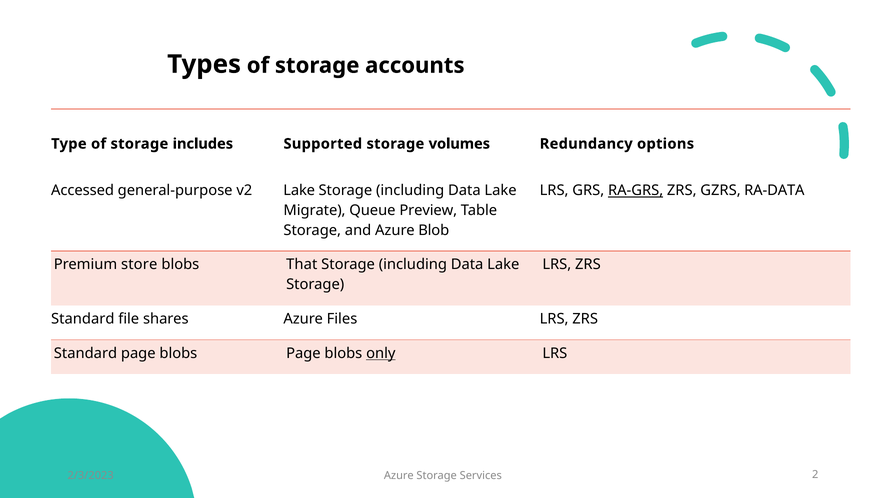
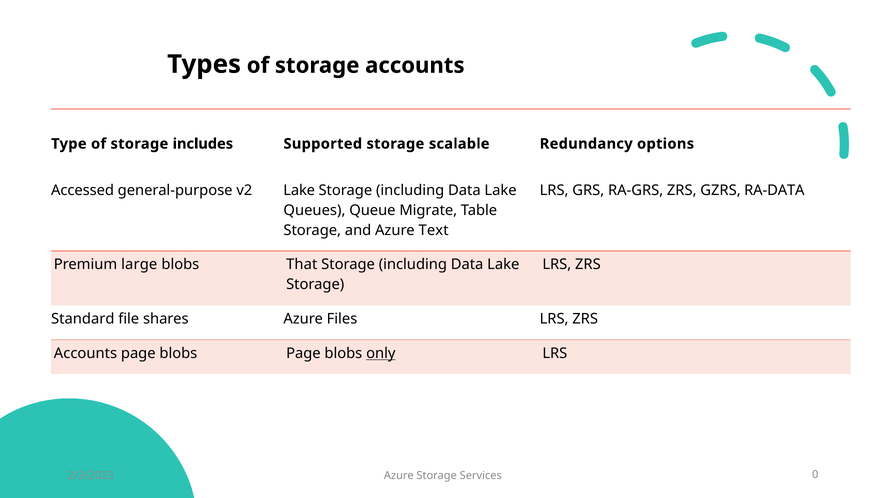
volumes: volumes -> scalable (459, 144)
RA-GRS underline: present -> none (636, 191)
Migrate: Migrate -> Queues (314, 211)
Preview: Preview -> Migrate (428, 211)
Blob: Blob -> Text (434, 231)
store: store -> large (139, 265)
Standard: Standard -> Accounts (85, 354)
2: 2 -> 0 (815, 475)
